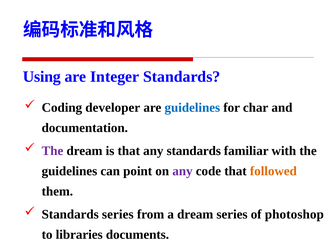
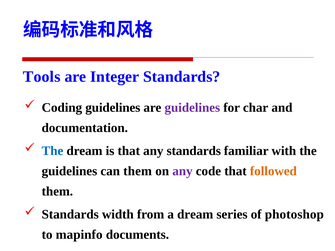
Using: Using -> Tools (42, 77)
Coding developer: developer -> guidelines (113, 108)
guidelines colour: blue -> purple (192, 108)
The colour: purple -> blue (52, 151)
can point: point -> them (138, 171)
Standards series: series -> width (118, 215)
libraries: libraries -> mapinfo (79, 235)
